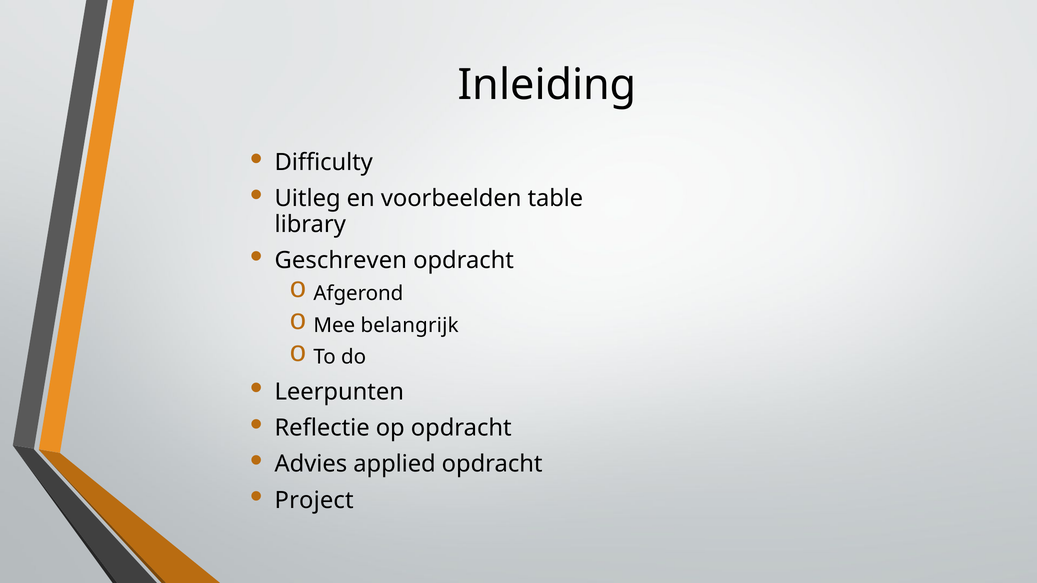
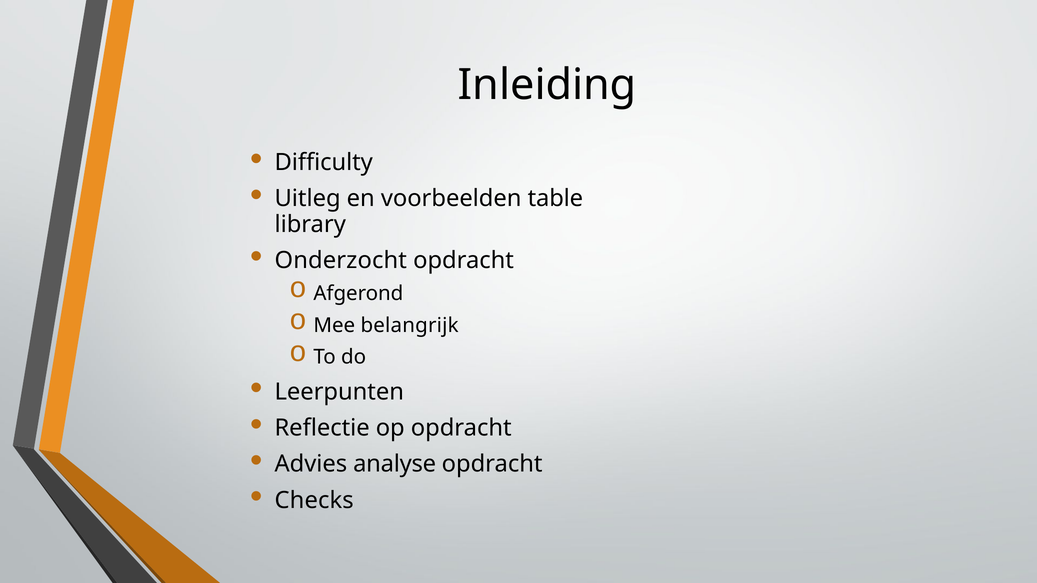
Geschreven: Geschreven -> Onderzocht (341, 260)
applied: applied -> analyse (395, 464)
Project: Project -> Checks (314, 501)
